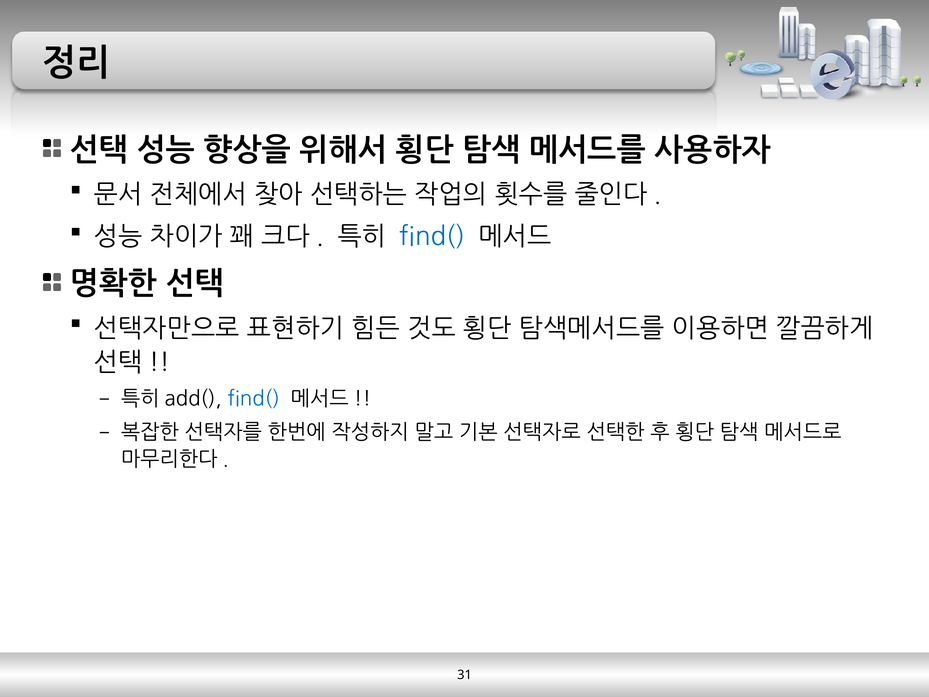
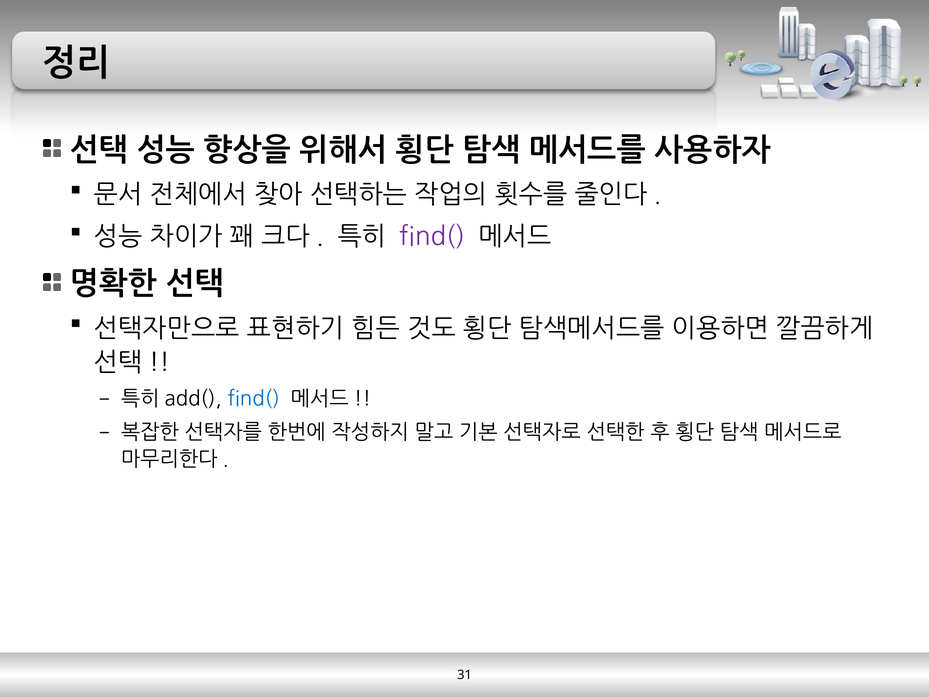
find( colour: blue -> purple (432, 237)
